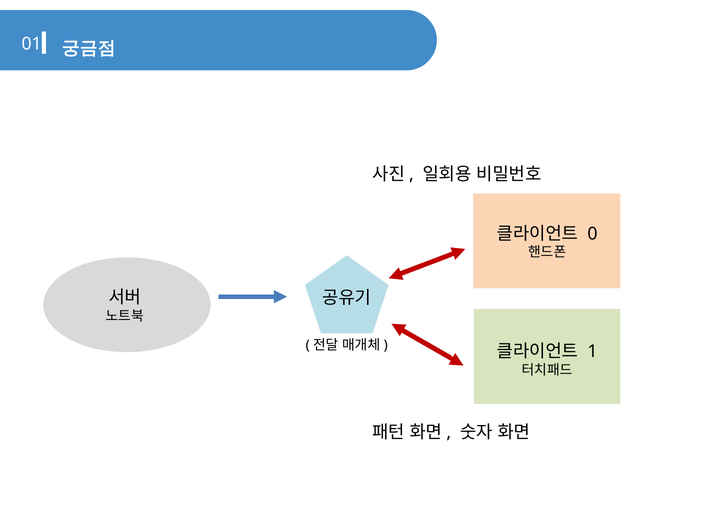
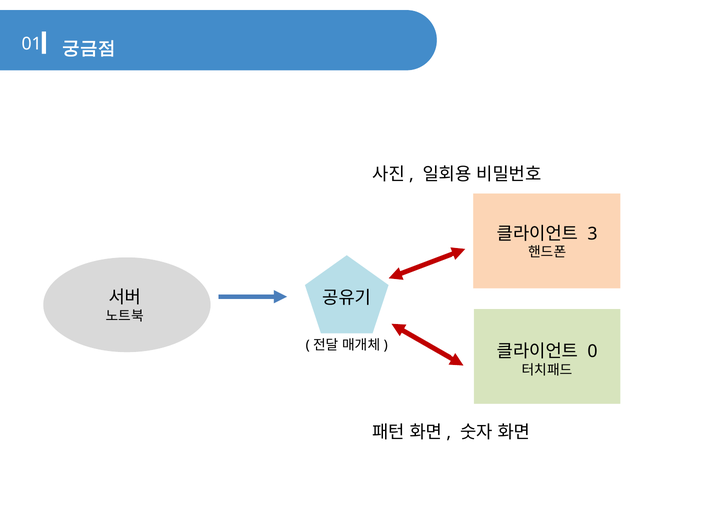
0: 0 -> 3 (593, 234)
1: 1 -> 0 (593, 352)
